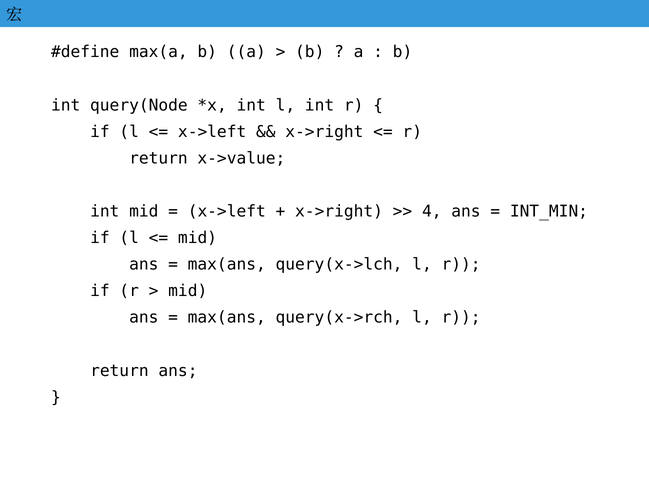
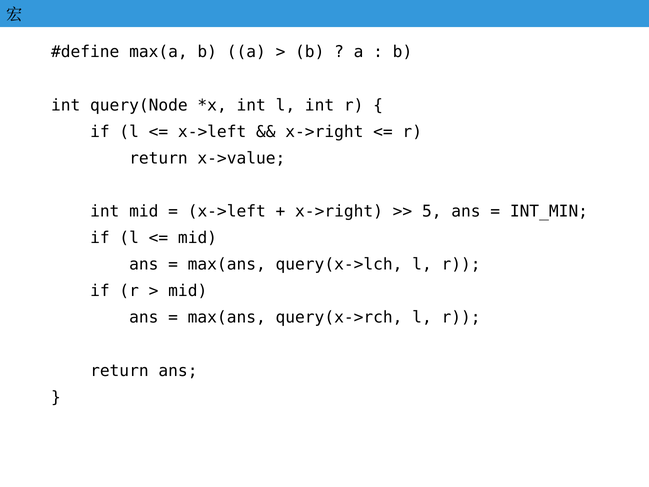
4: 4 -> 5 (432, 211)
